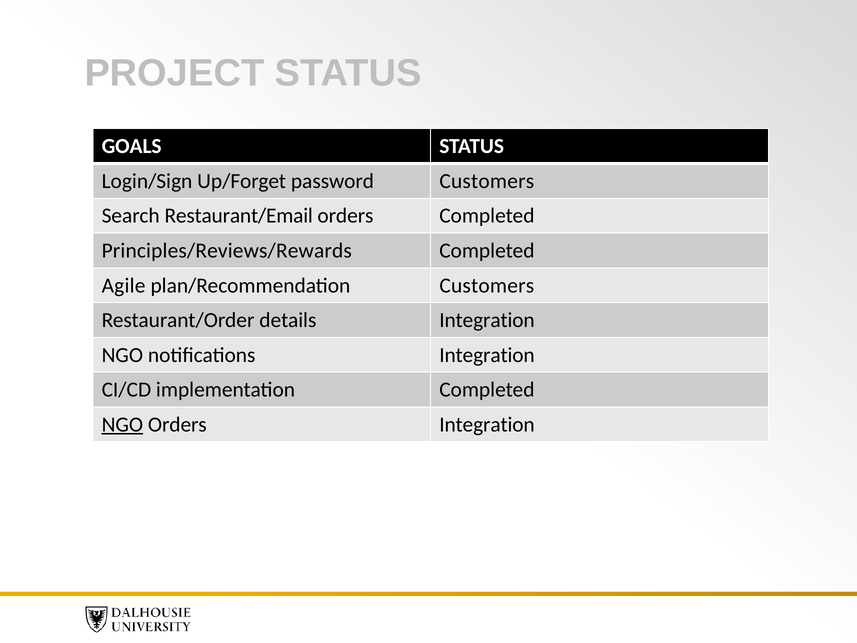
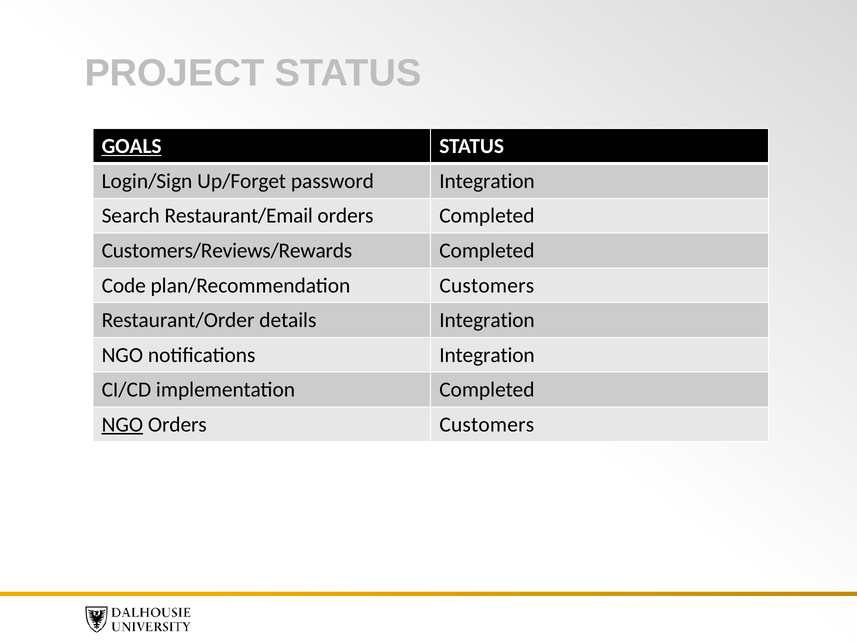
GOALS underline: none -> present (132, 146)
password Customers: Customers -> Integration (487, 181)
Principles/Reviews/Rewards: Principles/Reviews/Rewards -> Customers/Reviews/Rewards (227, 251)
Agile: Agile -> Code (124, 285)
Orders Integration: Integration -> Customers (487, 424)
